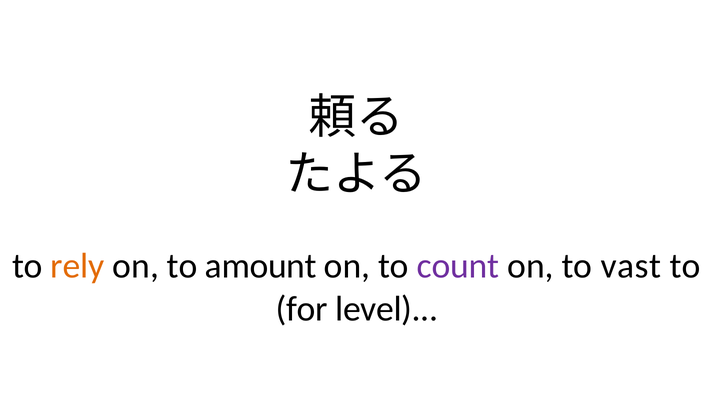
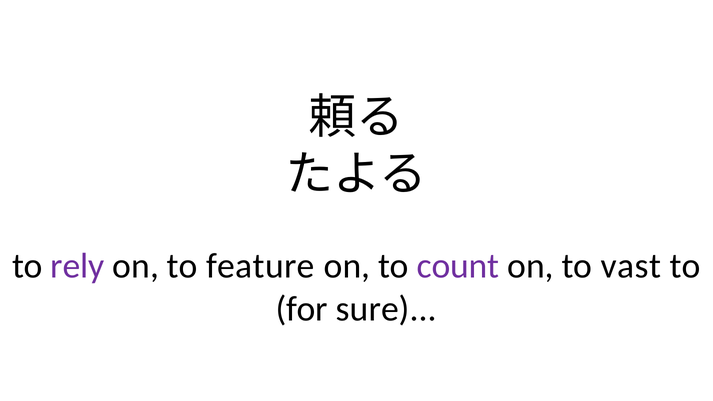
rely colour: orange -> purple (78, 266)
amount: amount -> feature (260, 266)
level: level -> sure (386, 309)
